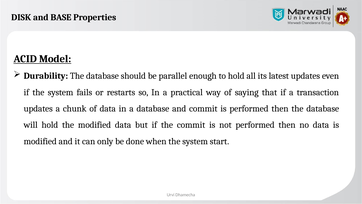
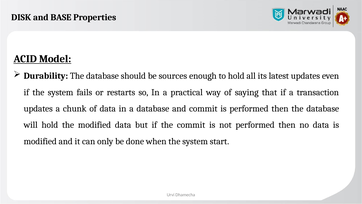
parallel: parallel -> sources (173, 76)
